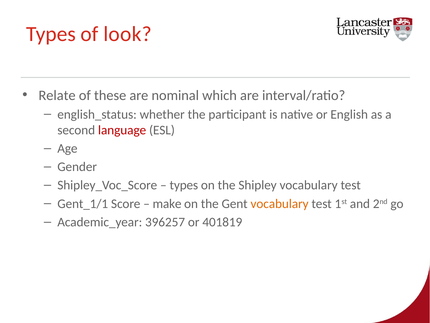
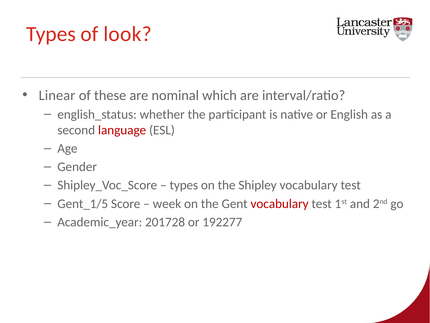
Relate: Relate -> Linear (57, 95)
Gent_1/1: Gent_1/1 -> Gent_1/5 (83, 203)
make: make -> week (167, 203)
vocabulary colour: orange -> red (280, 203)
396257: 396257 -> 201728 (165, 222)
401819: 401819 -> 192277 (222, 222)
